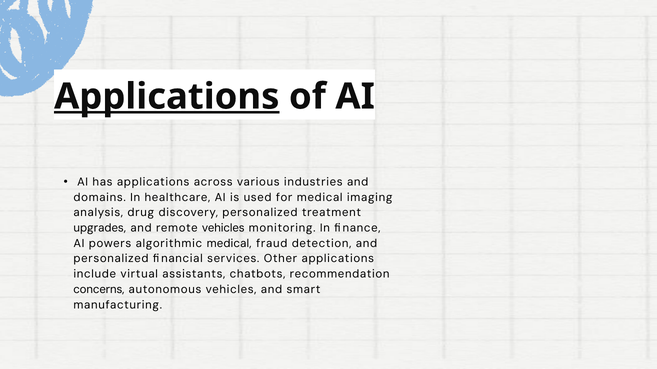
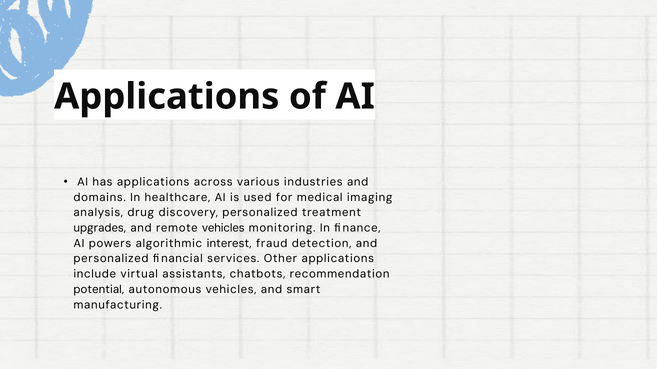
Applications underline: present -> none (167, 97)
algorithmic medical: medical -> interest (229, 244)
concerns: concerns -> potential (99, 290)
